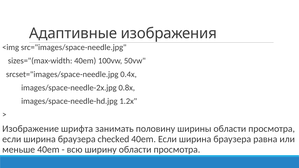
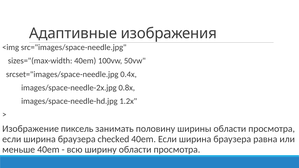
шрифта: шрифта -> пиксель (77, 129)
